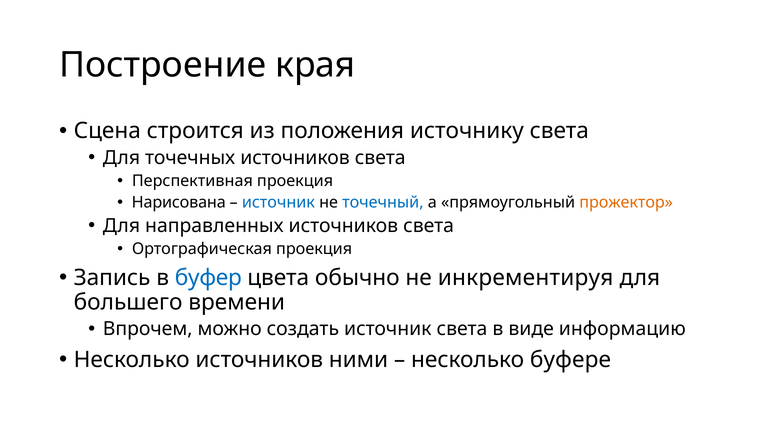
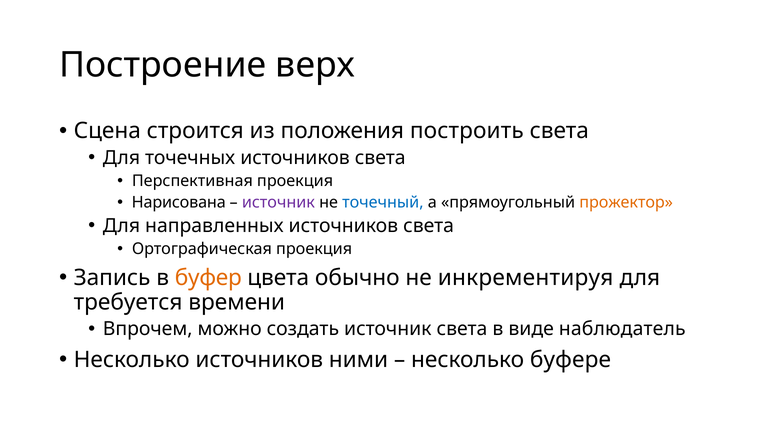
края: края -> верх (315, 65)
источнику: источнику -> построить (467, 131)
источник colour: blue -> purple (278, 203)
буфер colour: blue -> orange (208, 278)
большего: большего -> требуется (128, 303)
информацию: информацию -> наблюдатель (622, 329)
